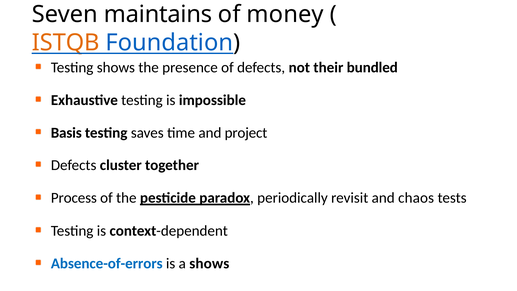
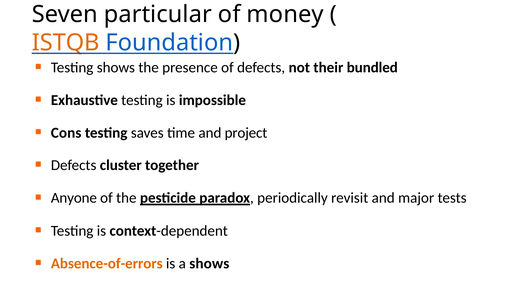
maintains: maintains -> particular (158, 14)
Basis: Basis -> Cons (66, 133)
Process: Process -> Anyone (74, 198)
chaos: chaos -> major (416, 198)
Absence-of-errors colour: blue -> orange (107, 263)
